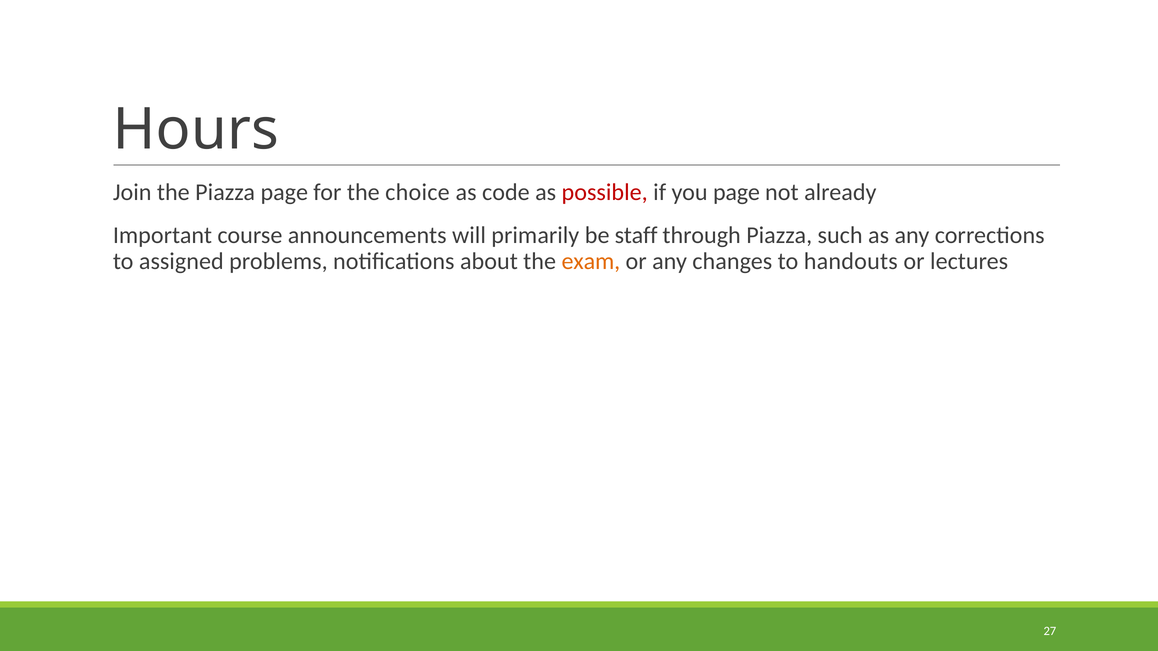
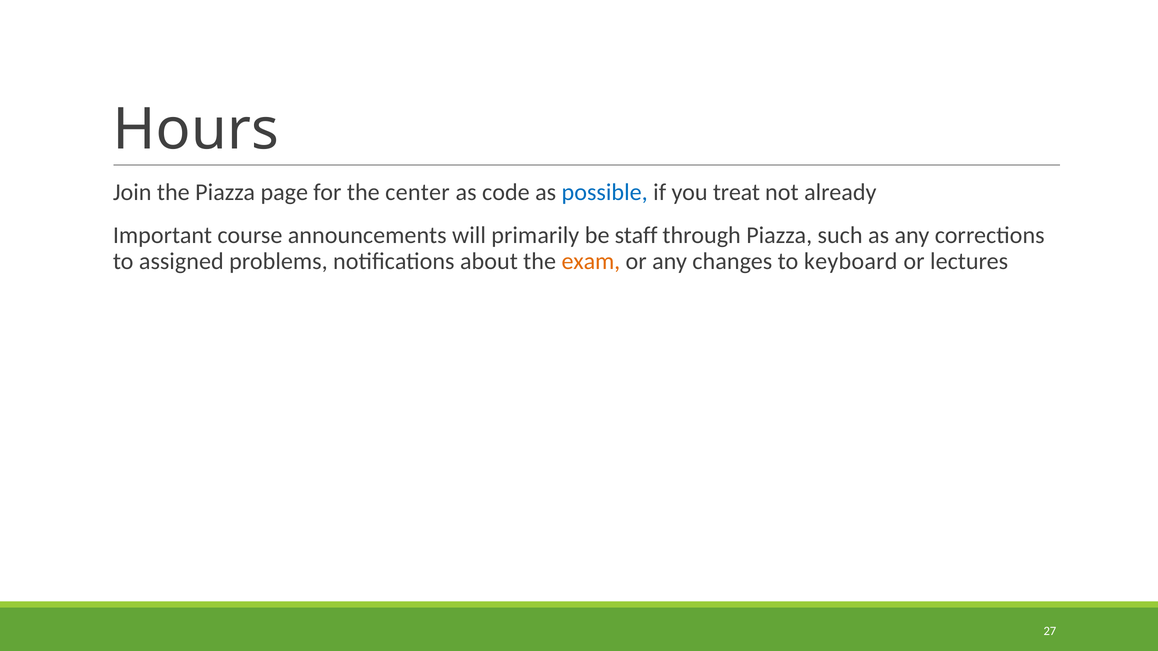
choice: choice -> center (417, 193)
possible colour: red -> blue (605, 193)
you page: page -> treat (736, 193)
handouts: handouts -> keyboard (851, 262)
